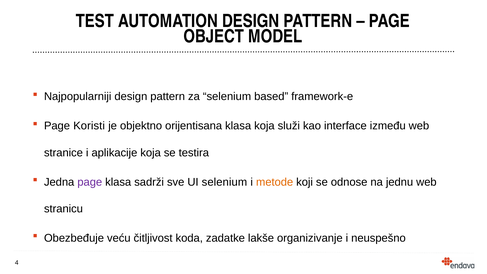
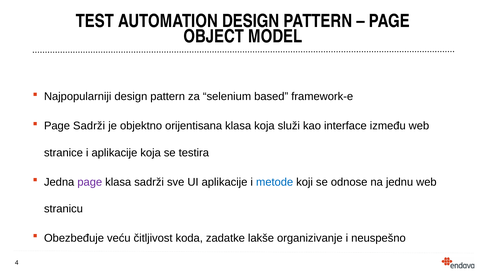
Page Koristi: Koristi -> Sadrži (89, 126)
UI selenium: selenium -> aplikacije (225, 182)
metode colour: orange -> blue (275, 182)
